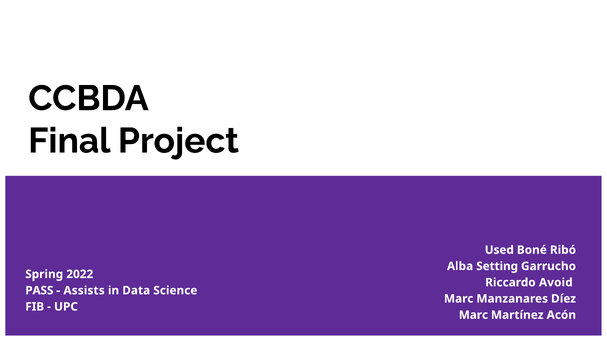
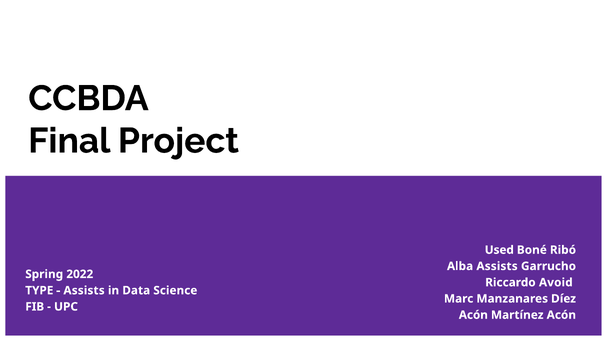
Alba Setting: Setting -> Assists (497, 267)
PASS: PASS -> TYPE (39, 291)
Marc: Marc -> Acón (473, 315)
